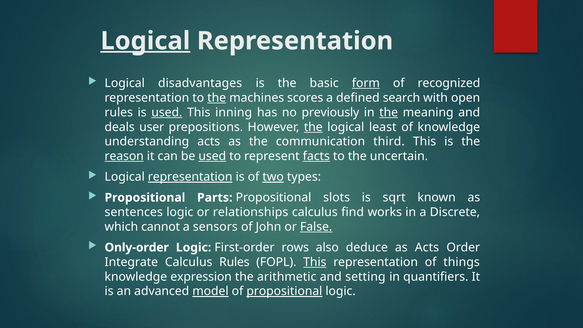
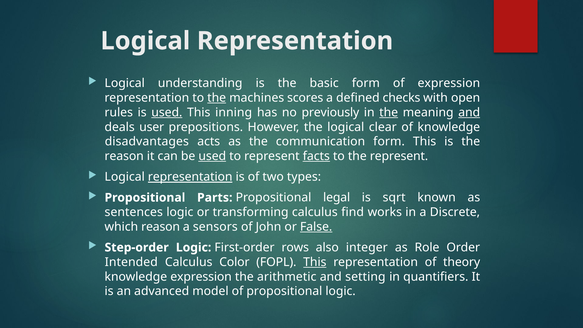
Logical underline: present -> none (145, 41)
disadvantages: disadvantages -> understanding (200, 83)
form underline: present -> none (366, 83)
of recognized: recognized -> expression (449, 83)
search: search -> checks (402, 98)
and underline: none -> present (469, 112)
the underline: present -> none (313, 127)
least: least -> clear (383, 127)
understanding: understanding -> disadvantages (147, 142)
communication third: third -> form (389, 142)
reason underline: present -> none (124, 156)
the uncertain: uncertain -> represent (399, 156)
two underline: present -> none (273, 177)
slots: slots -> legal (337, 198)
relationships: relationships -> transforming (251, 212)
which cannot: cannot -> reason (161, 227)
Only-order: Only-order -> Step-order (137, 247)
deduce: deduce -> integer (367, 247)
as Acts: Acts -> Role (427, 247)
Integrate: Integrate -> Intended (131, 262)
Calculus Rules: Rules -> Color (234, 262)
things: things -> theory (462, 262)
model underline: present -> none (210, 291)
propositional underline: present -> none (284, 291)
